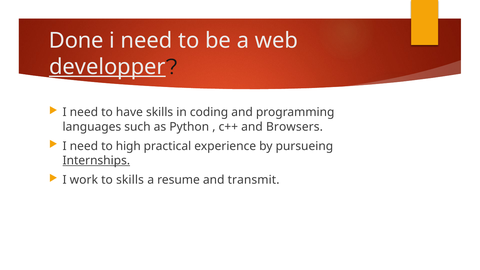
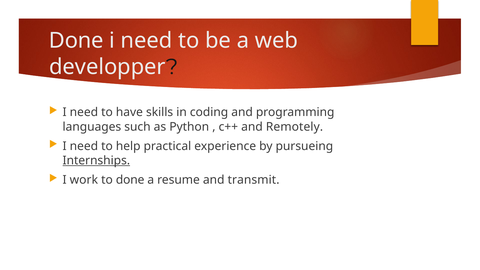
developper underline: present -> none (107, 67)
Browsers: Browsers -> Remotely (294, 127)
high: high -> help (128, 146)
to skills: skills -> done (130, 180)
